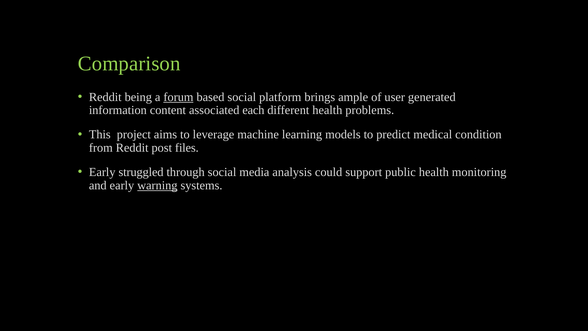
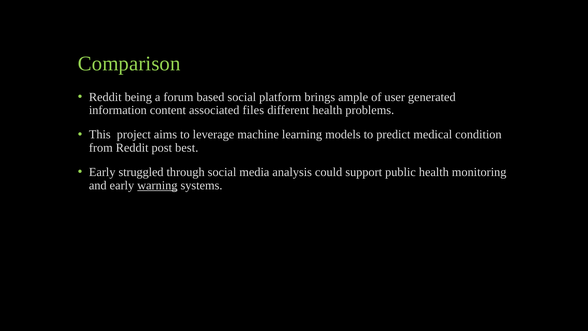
forum underline: present -> none (178, 97)
each: each -> files (253, 110)
files: files -> best (187, 148)
